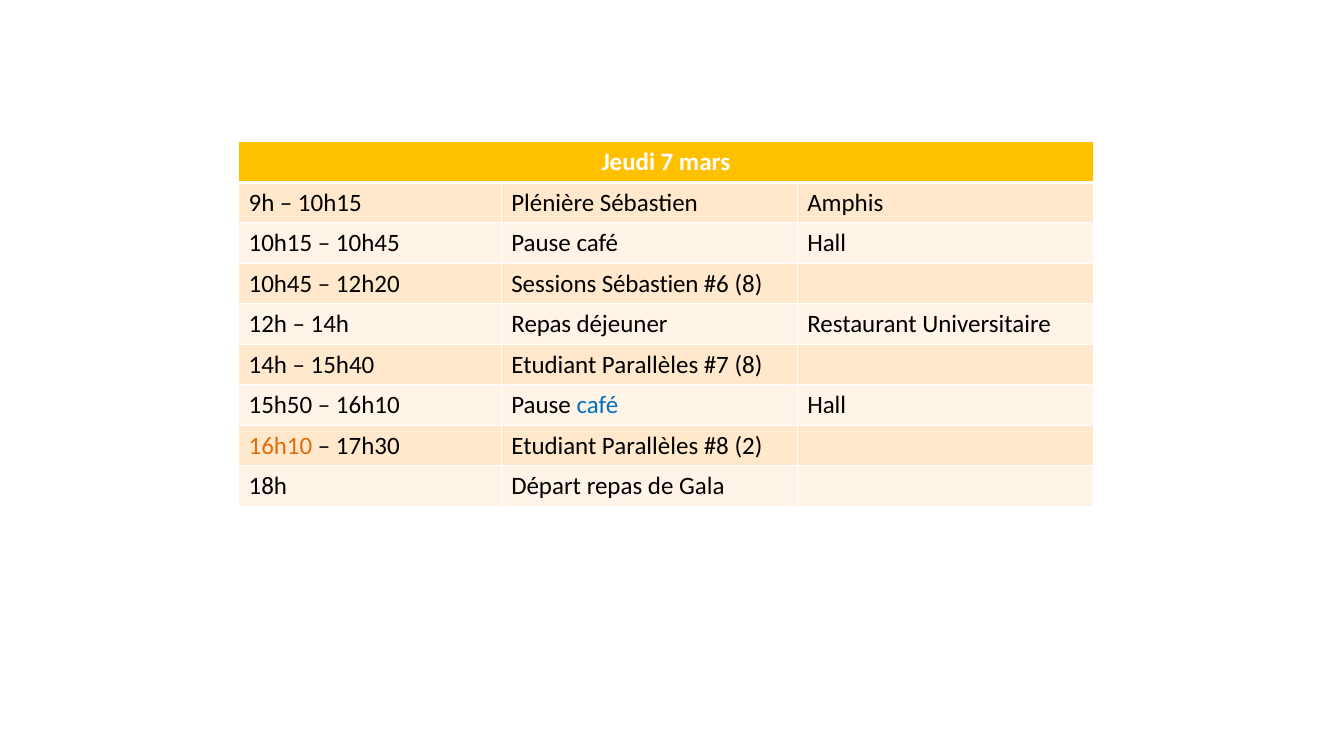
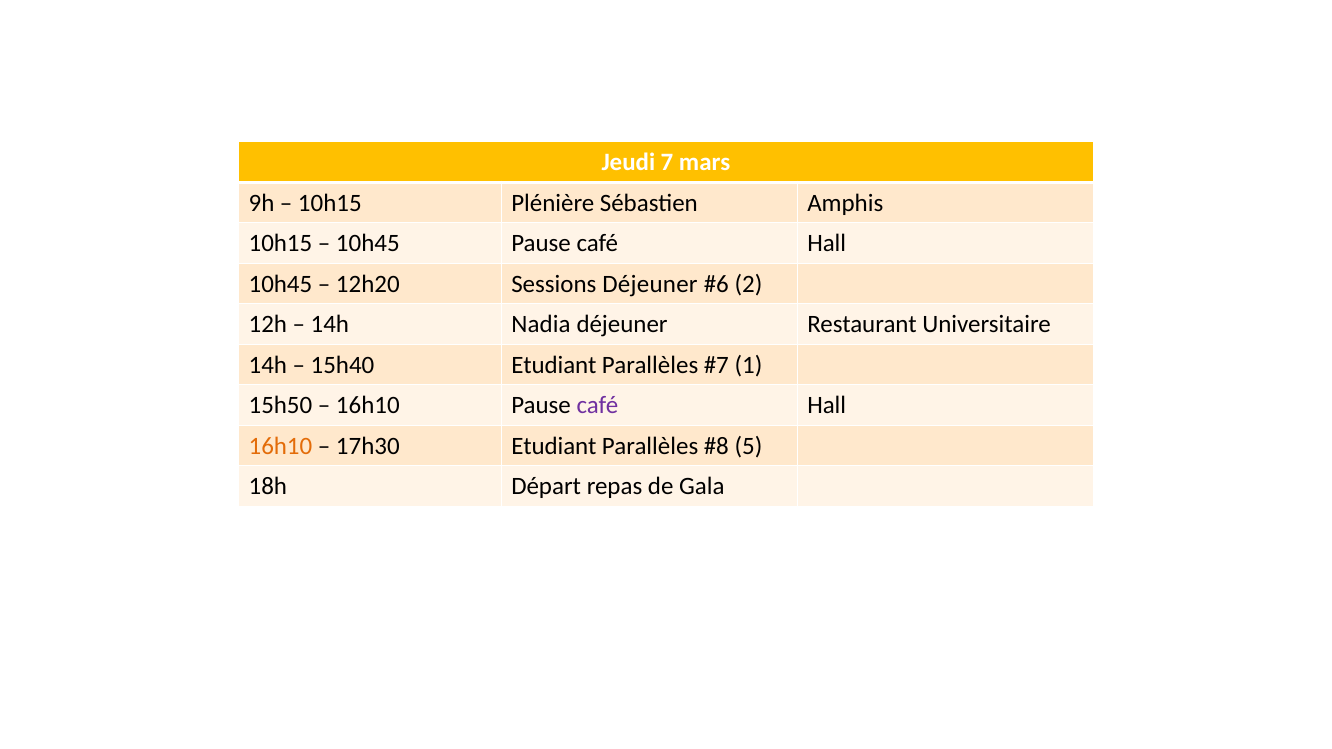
Sessions Sébastien: Sébastien -> Déjeuner (650, 284)
8: 8 -> 2 (748, 284)
14h Repas: Repas -> Nadia (541, 324)
8: 8 -> 1 (748, 365)
café colour: blue -> purple (597, 406)
2: 2 -> 5 (748, 446)
